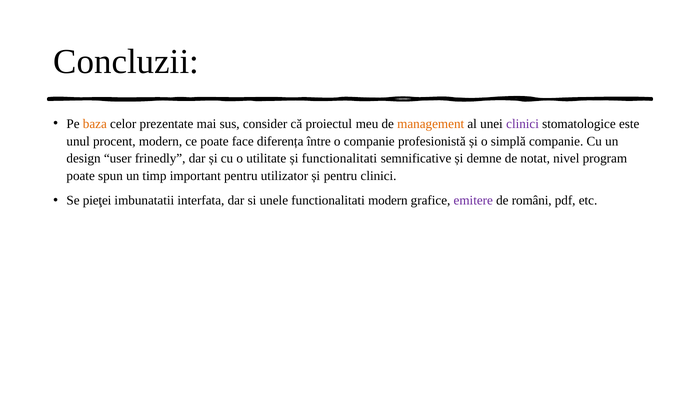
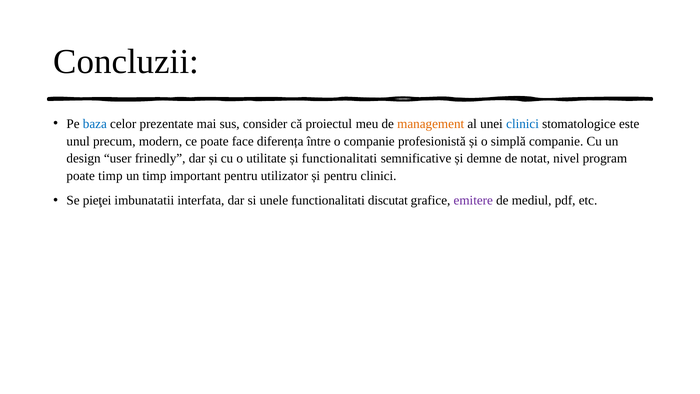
baza colour: orange -> blue (95, 124)
clinici colour: purple -> blue (523, 124)
procent: procent -> precum (114, 141)
poate spun: spun -> timp (110, 176)
functionalitati modern: modern -> discutat (388, 200)
români: români -> mediul (532, 200)
